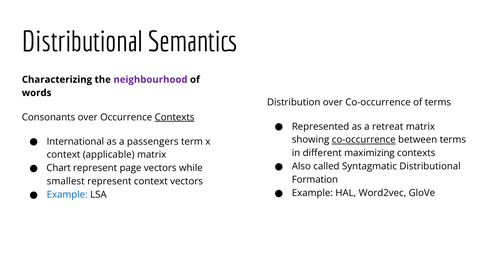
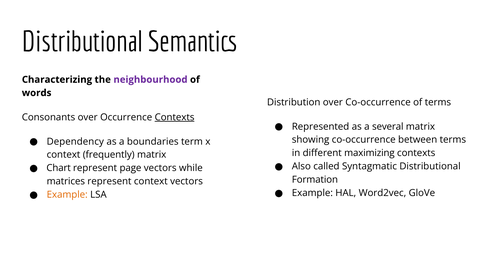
retreat: retreat -> several (388, 126)
co-occurrence underline: present -> none (364, 140)
International: International -> Dependency (75, 142)
passengers: passengers -> boundaries (153, 142)
applicable: applicable -> frequently (109, 155)
smallest: smallest -> matrices (66, 181)
Example colour: blue -> orange (67, 195)
